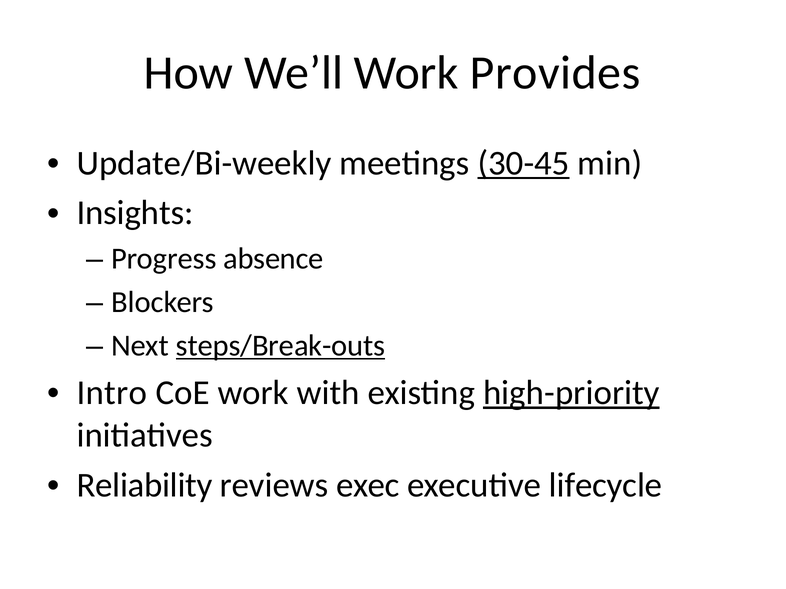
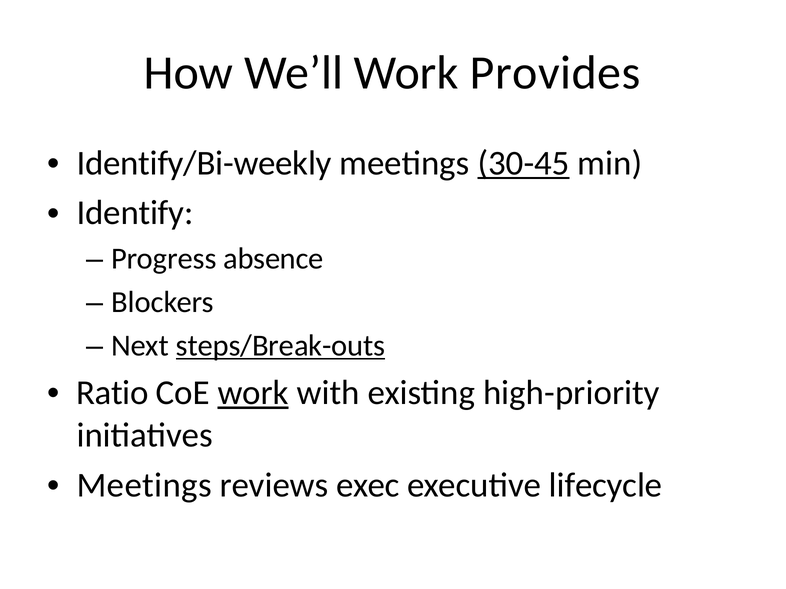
Update/Bi-weekly: Update/Bi-weekly -> Identify/Bi-weekly (204, 163)
Insights: Insights -> Identify (135, 213)
Intro: Intro -> Ratio (112, 393)
work underline: none -> present (253, 393)
high-priority underline: present -> none (571, 393)
Reliability: Reliability -> Meetings (144, 485)
